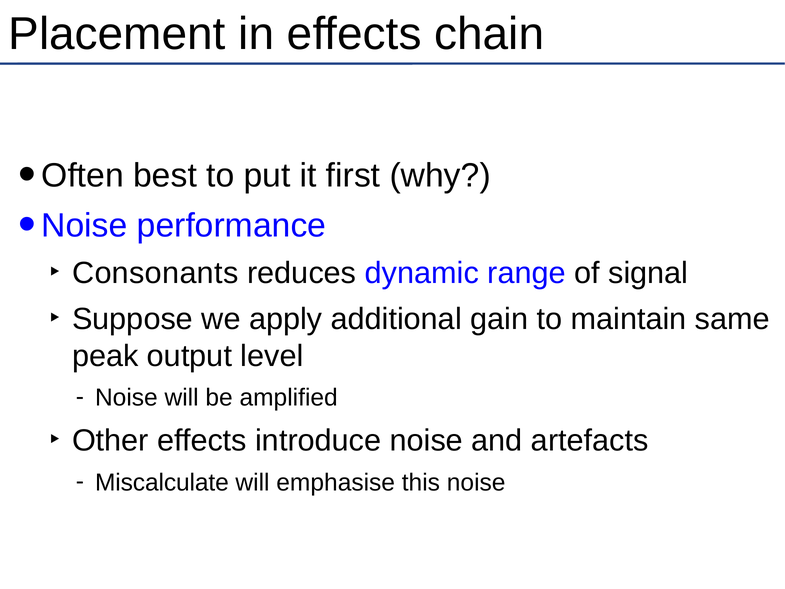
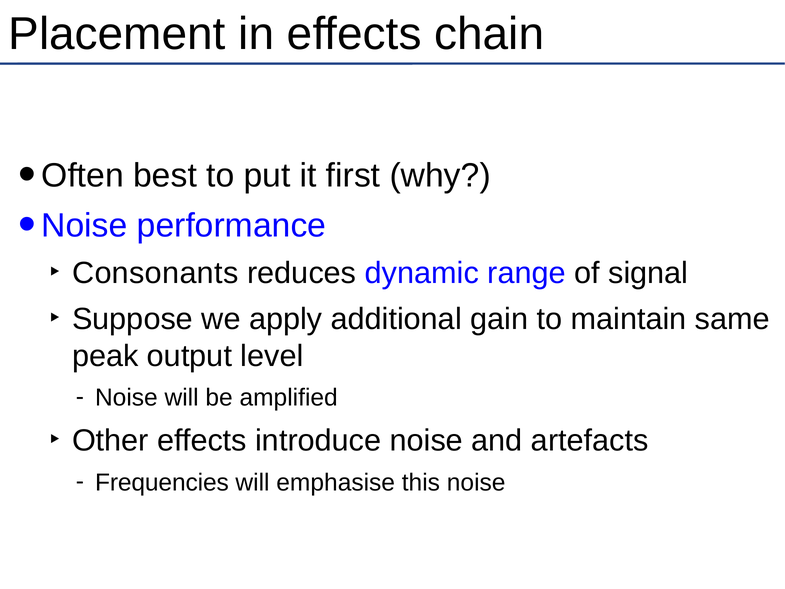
Miscalculate: Miscalculate -> Frequencies (162, 482)
